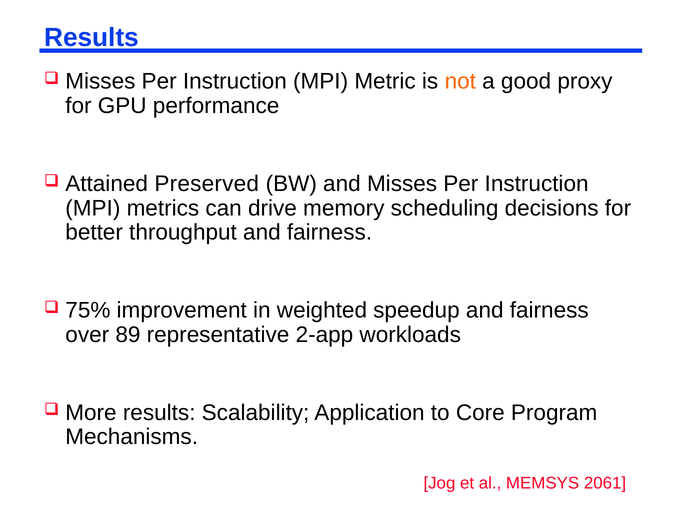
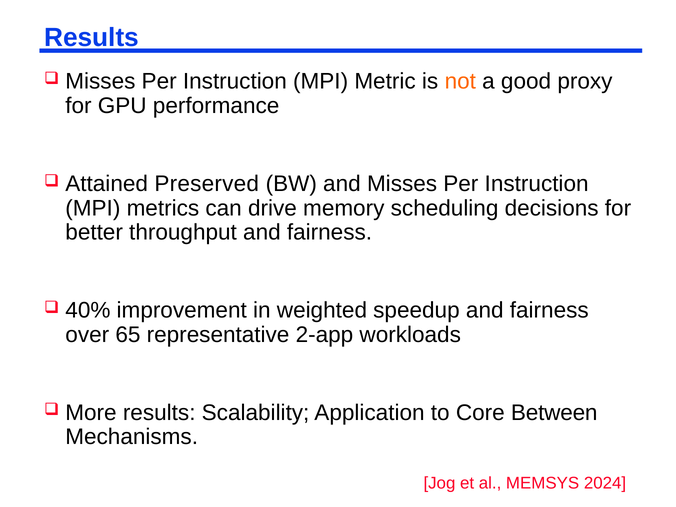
75%: 75% -> 40% (88, 310)
89: 89 -> 65 (128, 335)
Program: Program -> Between (554, 413)
2061: 2061 -> 2024 (605, 483)
